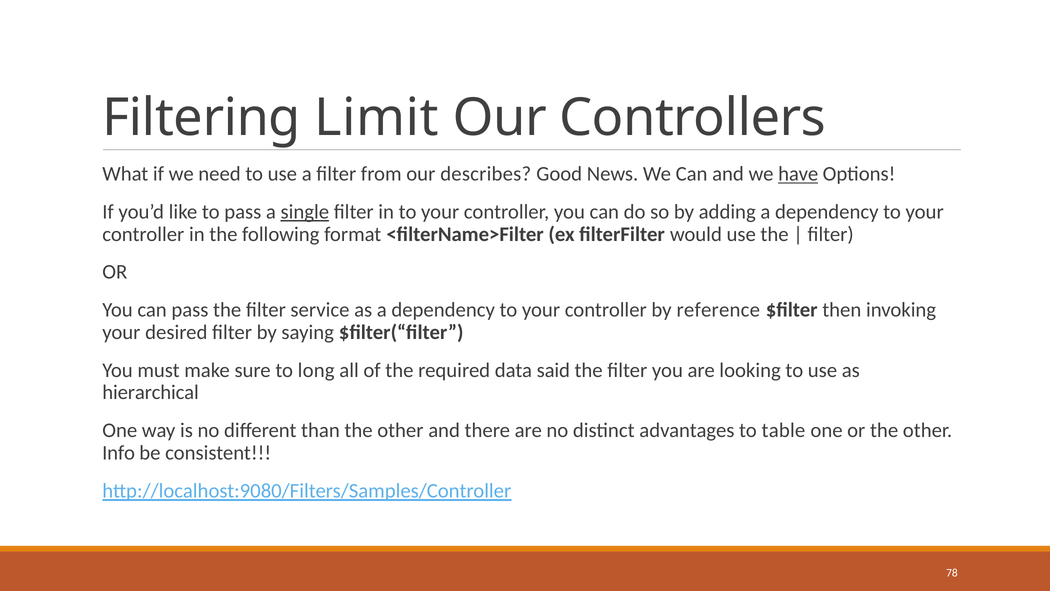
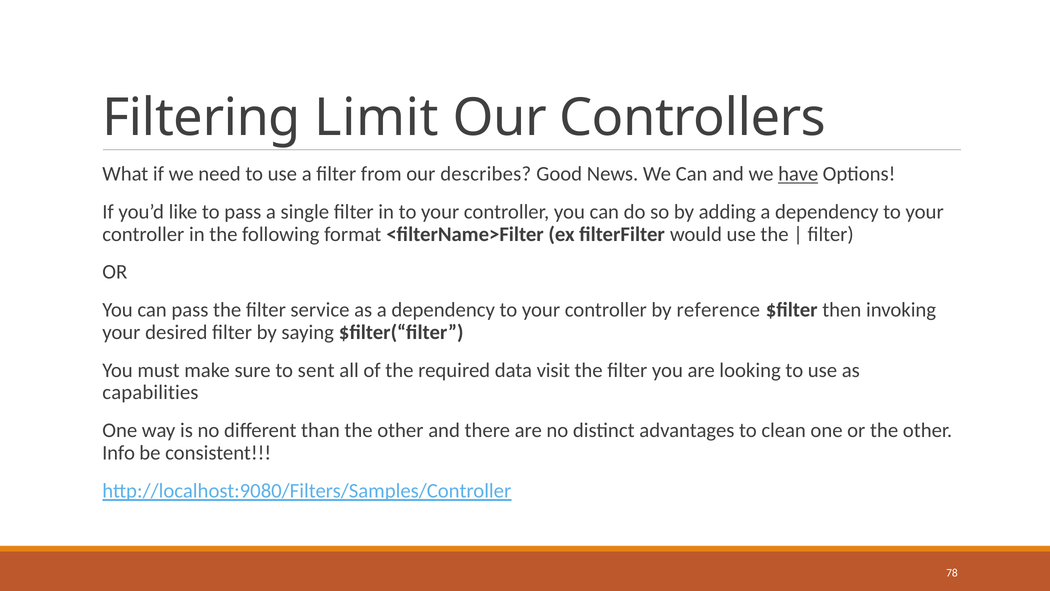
single underline: present -> none (305, 212)
long: long -> sent (316, 370)
said: said -> visit (553, 370)
hierarchical: hierarchical -> capabilities (150, 392)
table: table -> clean (784, 430)
